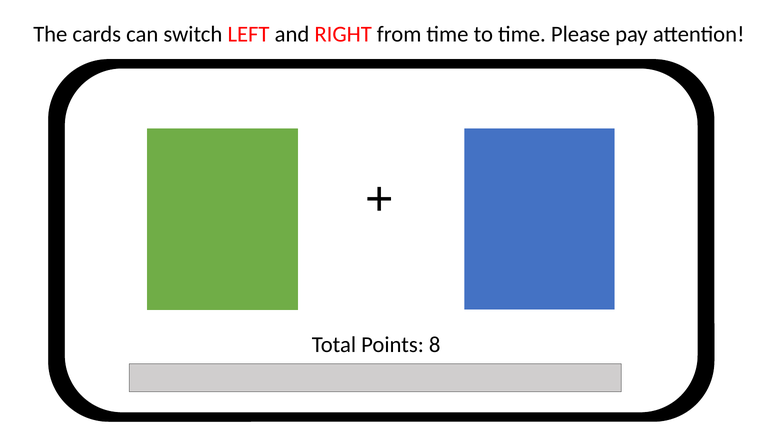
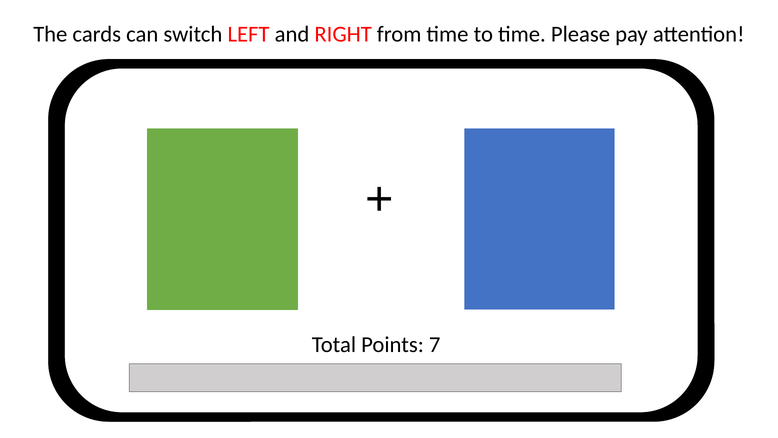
8: 8 -> 7 (435, 344)
